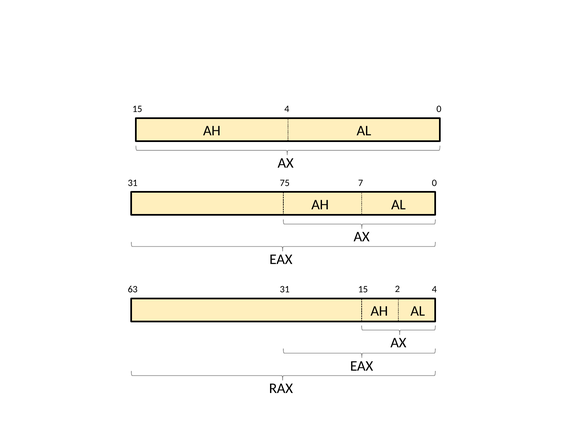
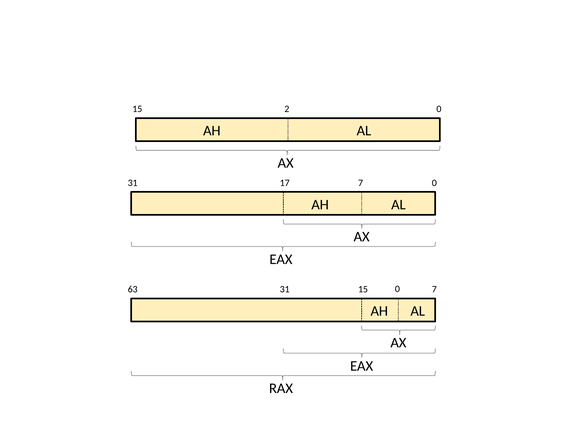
15 4: 4 -> 2 (287, 109)
75: 75 -> 17 (285, 183)
15 2: 2 -> 0 (397, 289)
31 4: 4 -> 7 (434, 289)
